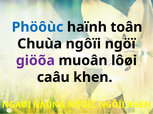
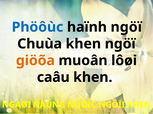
haïnh toân: toân -> ngöï (126, 27)
Chuùa ngôïi: ngôïi -> khen (83, 44)
giöõa colour: purple -> orange (35, 61)
